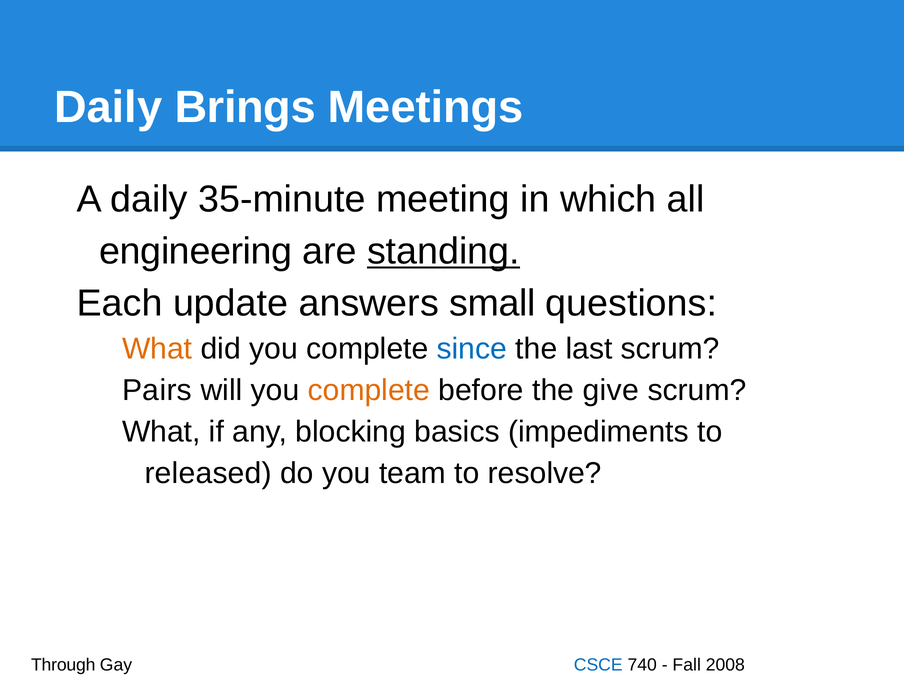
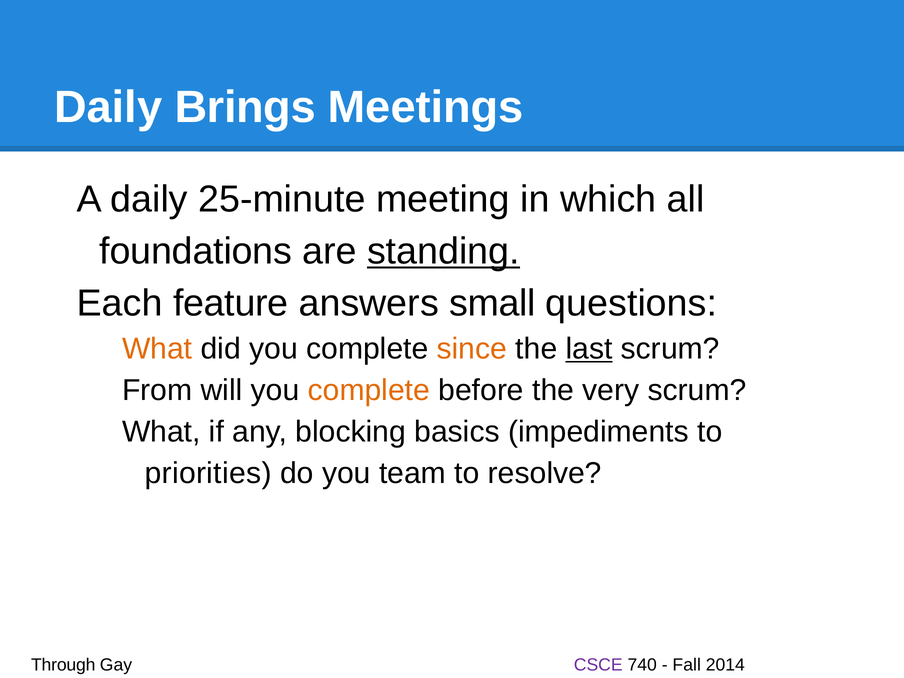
35-minute: 35-minute -> 25-minute (282, 199)
engineering: engineering -> foundations (196, 251)
update: update -> feature (231, 303)
since colour: blue -> orange (472, 349)
last underline: none -> present (589, 349)
Pairs: Pairs -> From (157, 390)
give: give -> very (611, 390)
released: released -> priorities (208, 473)
CSCE colour: blue -> purple (598, 665)
2008: 2008 -> 2014 (725, 665)
